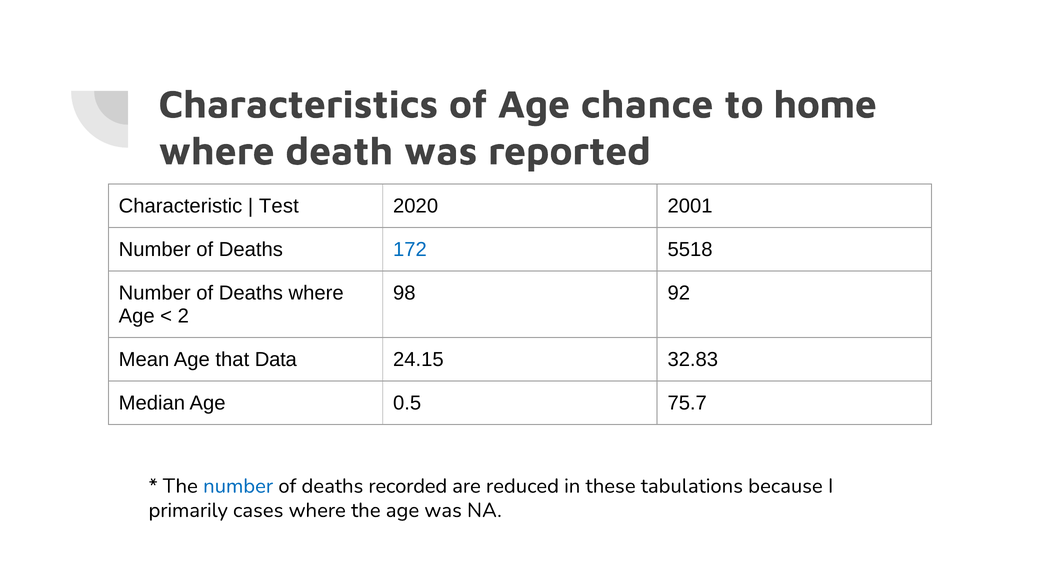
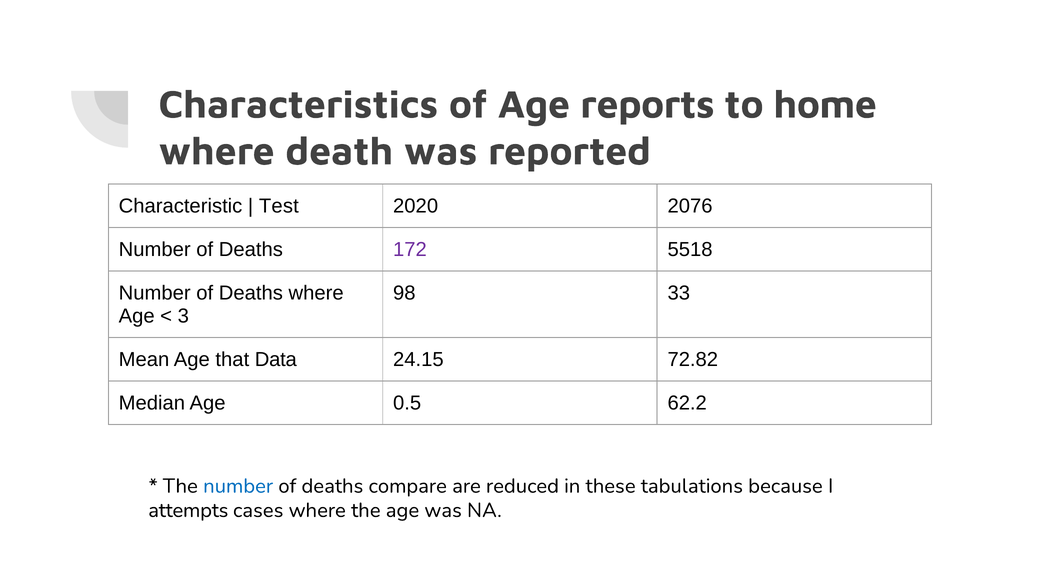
chance: chance -> reports (647, 105)
2001: 2001 -> 2076 (690, 206)
172 colour: blue -> purple (410, 250)
92: 92 -> 33 (679, 293)
2: 2 -> 3 (183, 316)
32.83: 32.83 -> 72.82 (693, 359)
75.7: 75.7 -> 62.2 (687, 403)
recorded: recorded -> compare (408, 486)
primarily: primarily -> attempts (188, 510)
